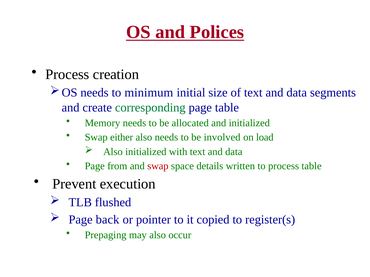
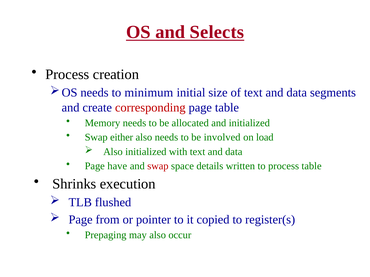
Polices: Polices -> Selects (217, 32)
corresponding colour: green -> red (150, 108)
from: from -> have (117, 166)
Prevent: Prevent -> Shrinks (74, 184)
back: back -> from (108, 220)
